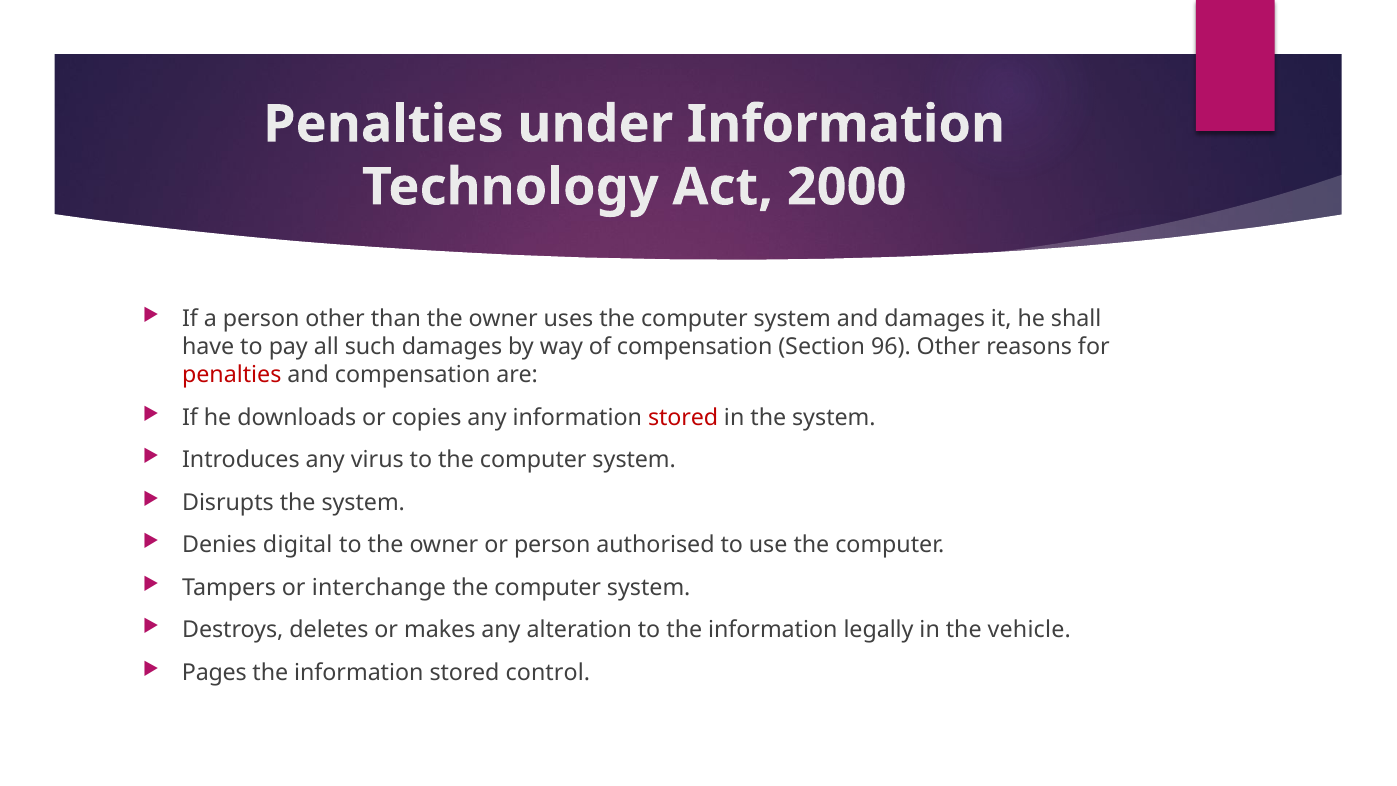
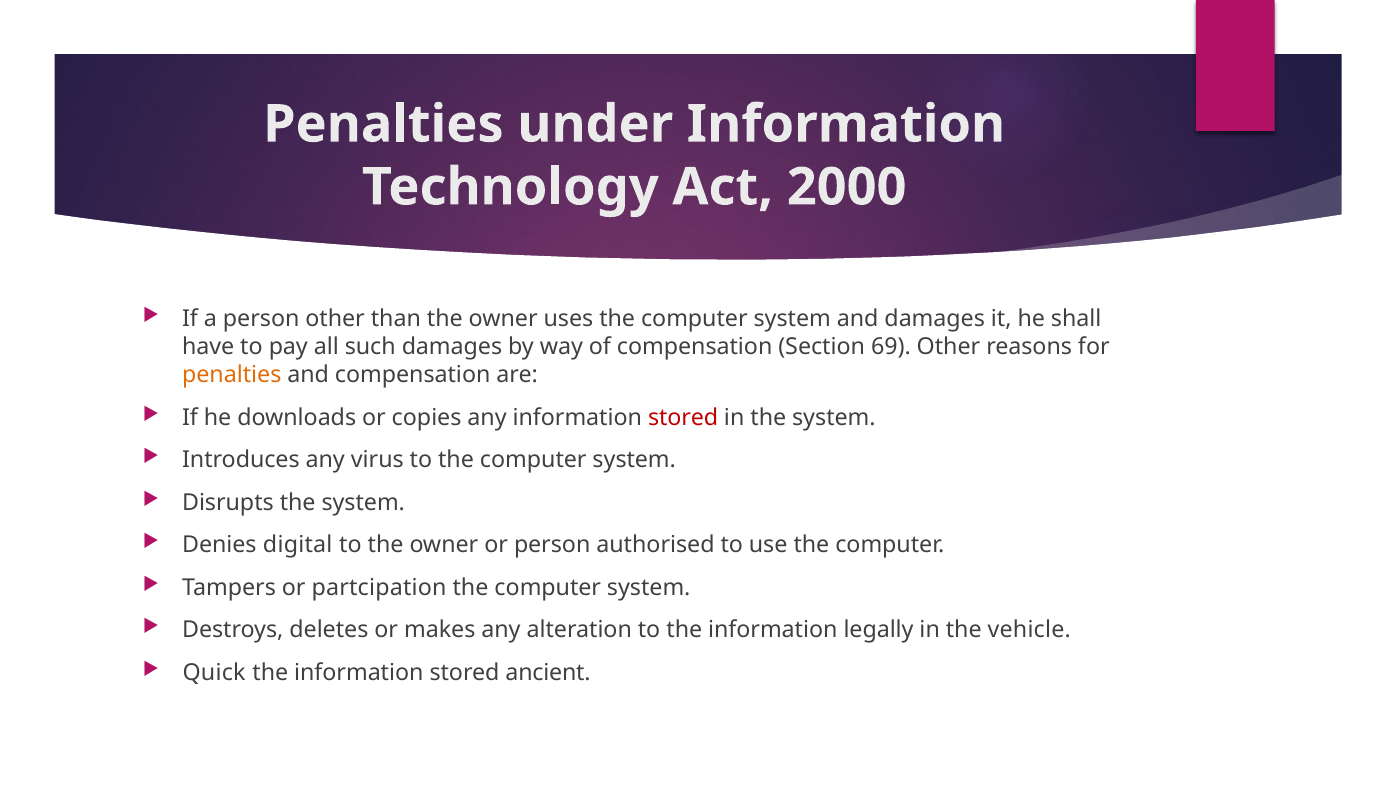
96: 96 -> 69 (891, 347)
penalties colour: red -> orange (232, 375)
interchange: interchange -> partcipation (379, 587)
Pages: Pages -> Quick (214, 672)
control: control -> ancient (548, 672)
